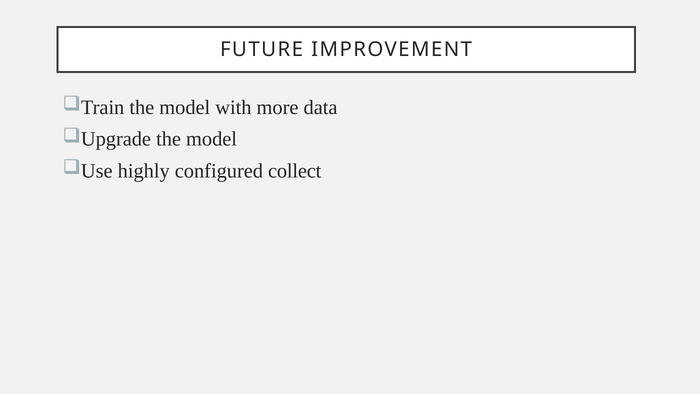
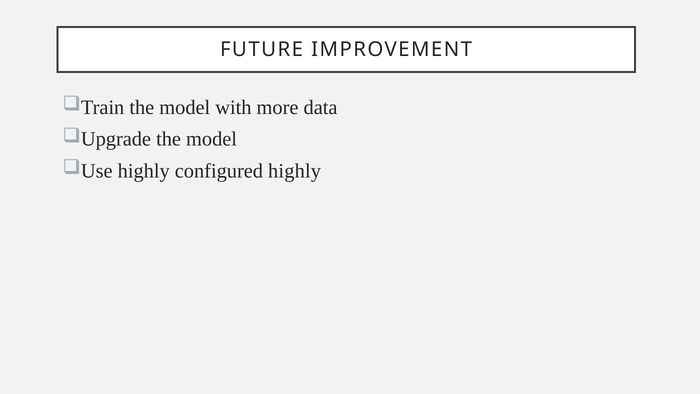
configured collect: collect -> highly (295, 171)
